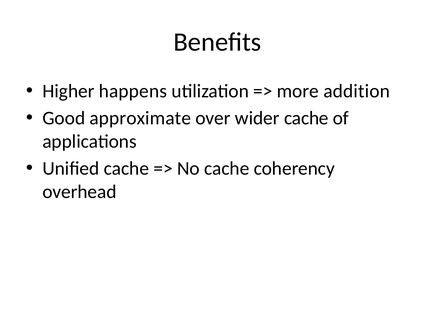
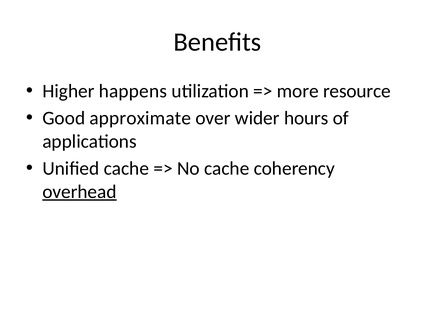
addition: addition -> resource (357, 91)
wider cache: cache -> hours (306, 118)
overhead underline: none -> present (80, 192)
